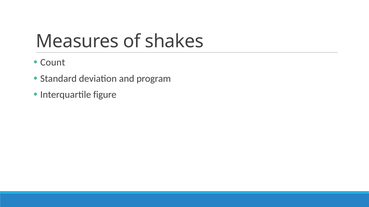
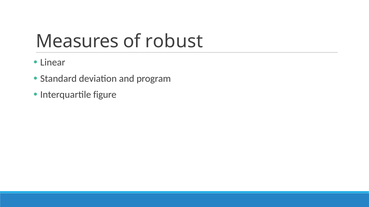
shakes: shakes -> robust (174, 41)
Count: Count -> Linear (53, 63)
